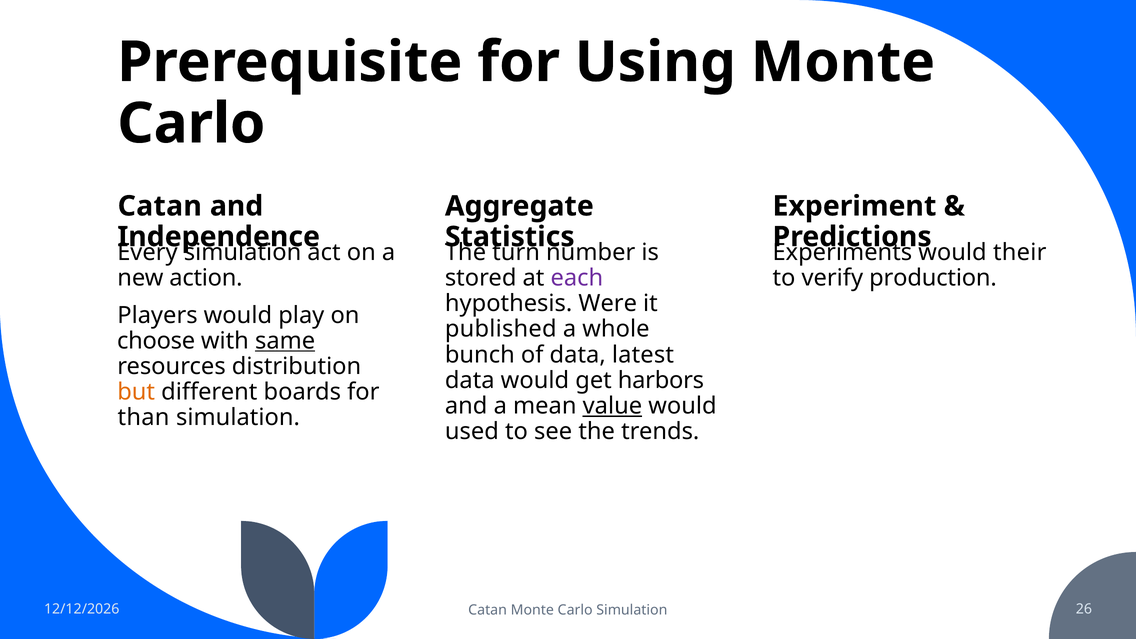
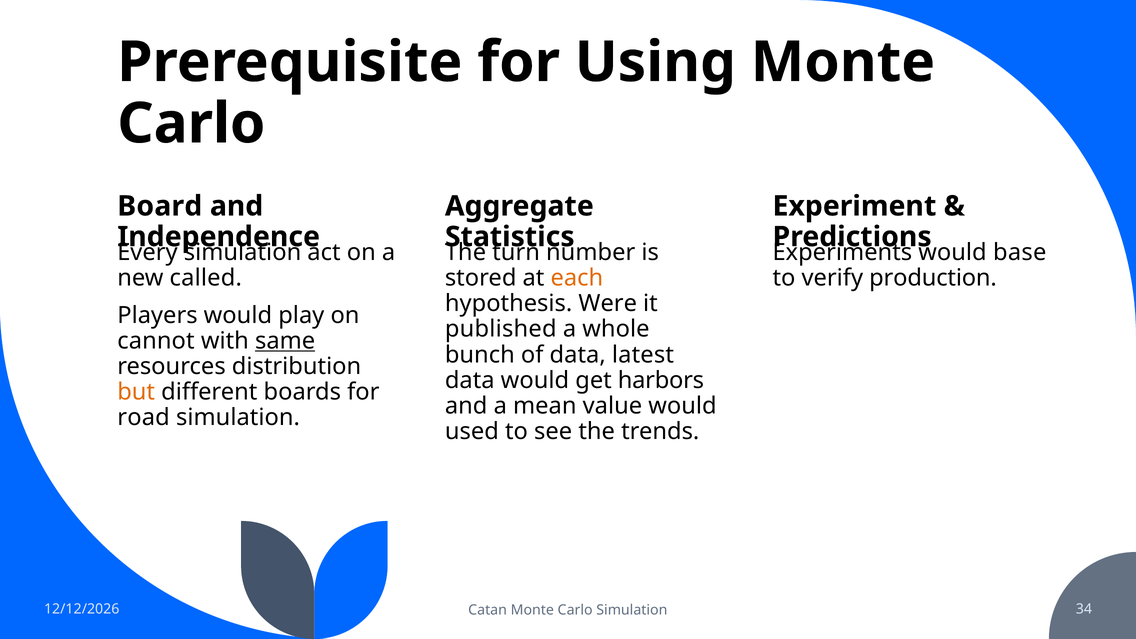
Catan: Catan -> Board (160, 206)
their: their -> base (1020, 252)
action: action -> called (206, 278)
each colour: purple -> orange (577, 278)
choose: choose -> cannot (156, 341)
value underline: present -> none (612, 406)
than: than -> road (144, 418)
26: 26 -> 34 (1084, 609)
